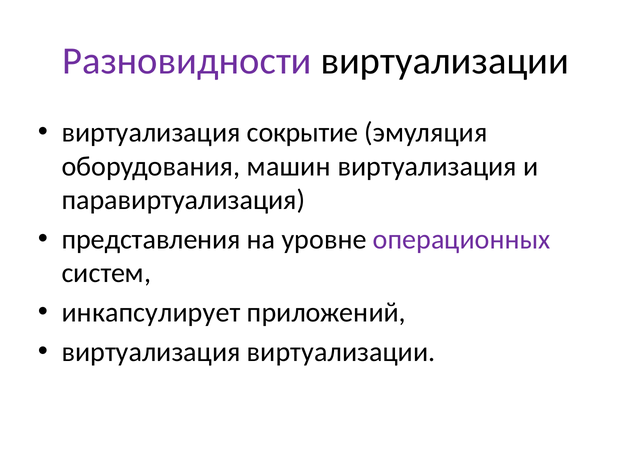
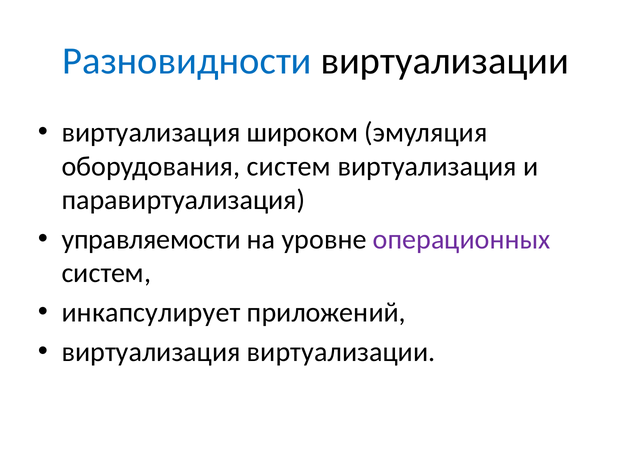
Разновидности colour: purple -> blue (187, 61)
сокрытие: сокрытие -> широком (303, 133)
оборудования машин: машин -> систем (289, 166)
представления: представления -> управляемости (151, 239)
